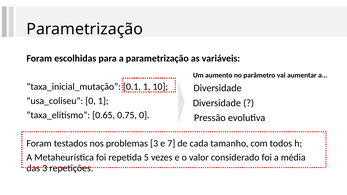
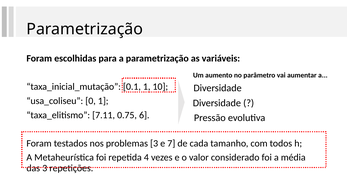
0.65: 0.65 -> 7.11 (104, 115)
0.75 0: 0 -> 6 (144, 115)
5: 5 -> 4 (146, 158)
